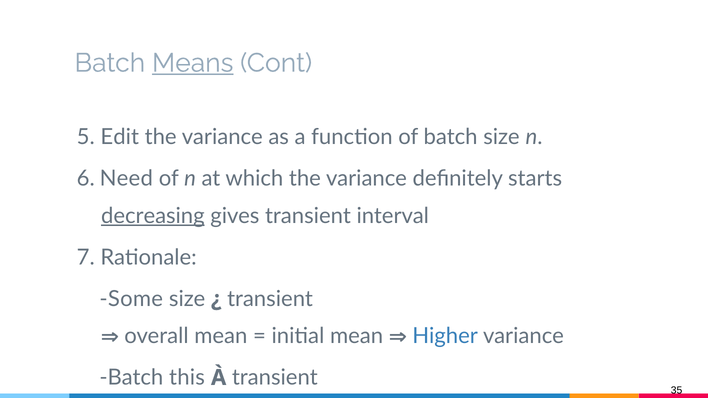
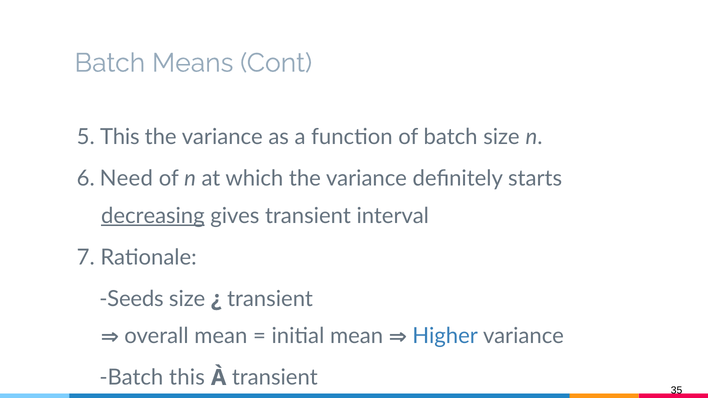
Means underline: present -> none (193, 63)
5 Edit: Edit -> This (120, 137)
Some: Some -> Seeds (131, 299)
